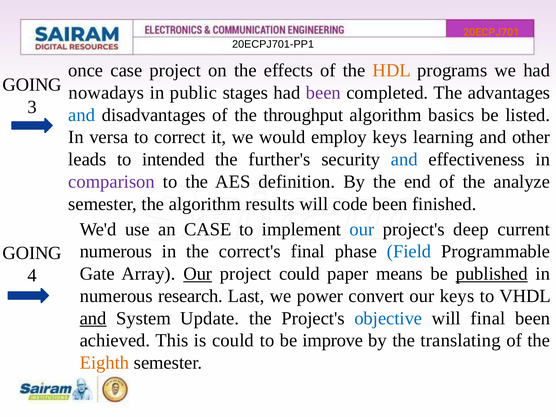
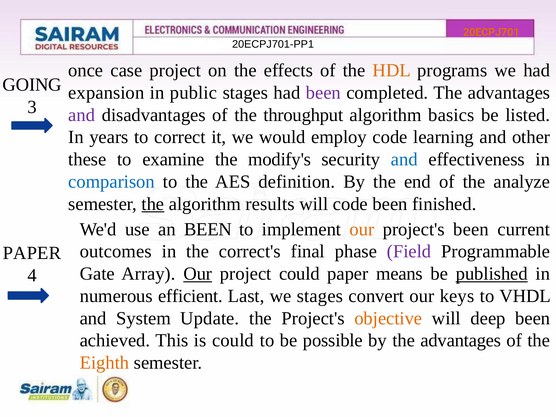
nowadays: nowadays -> expansion (106, 93)
and colour: blue -> purple (82, 115)
versa: versa -> years (109, 137)
employ keys: keys -> code (390, 137)
leads: leads -> these (87, 159)
intended: intended -> examine (173, 159)
further's: further's -> modify's (280, 159)
comparison colour: purple -> blue (112, 182)
the underline: none -> present (153, 204)
an CASE: CASE -> BEEN (208, 229)
our colour: blue -> orange (362, 229)
project's deep: deep -> been (471, 229)
numerous: numerous -> outcomes (116, 252)
Field colour: blue -> purple (409, 252)
GOING: GOING -> PAPER (32, 253)
research: research -> efficient (190, 296)
we power: power -> stages (320, 296)
and underline: present -> none (93, 318)
objective colour: blue -> orange (388, 318)
will final: final -> deep (488, 318)
improve: improve -> possible (333, 340)
by the translating: translating -> advantages (461, 340)
